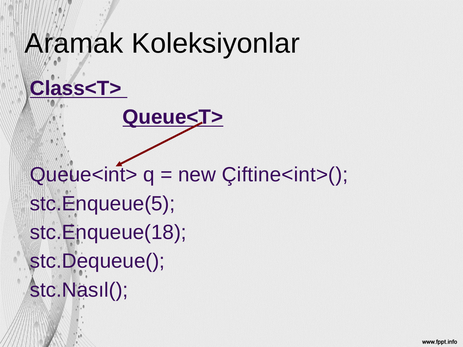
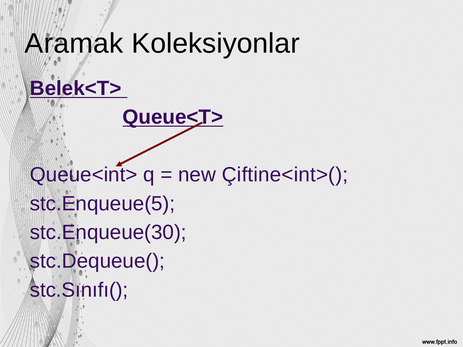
Class<T>: Class<T> -> Belek<T> (76, 88)
stc.Enqueue(18: stc.Enqueue(18 -> stc.Enqueue(30 (108, 233)
stc.Nasıl(: stc.Nasıl( -> stc.Sınıfı( (79, 290)
